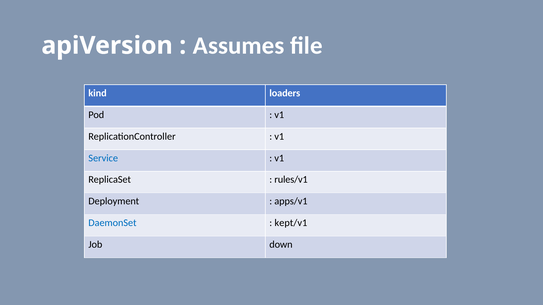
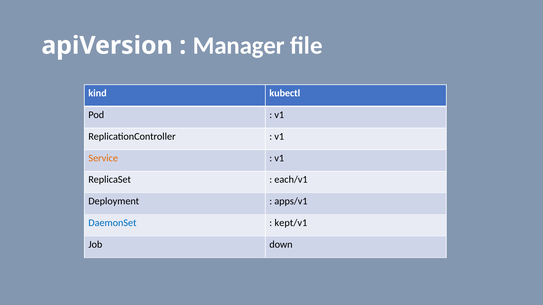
Assumes: Assumes -> Manager (239, 46)
loaders: loaders -> kubectl (285, 93)
Service colour: blue -> orange (103, 158)
rules/v1: rules/v1 -> each/v1 (291, 180)
